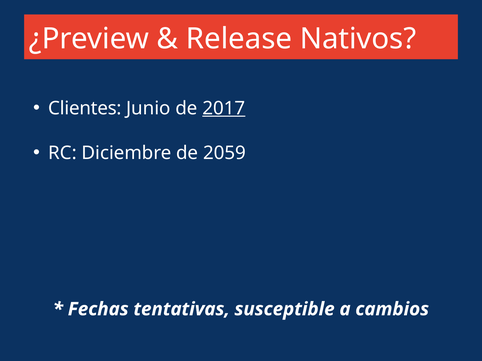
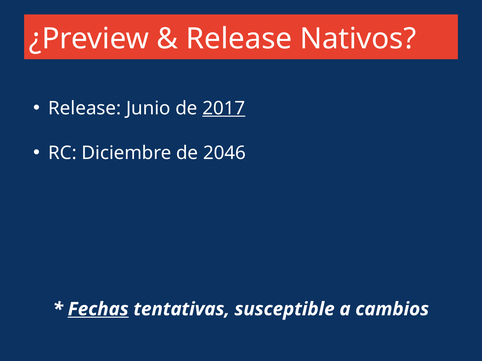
Clientes: Clientes -> Release (85, 108)
2059: 2059 -> 2046 (224, 153)
Fechas underline: none -> present (98, 310)
